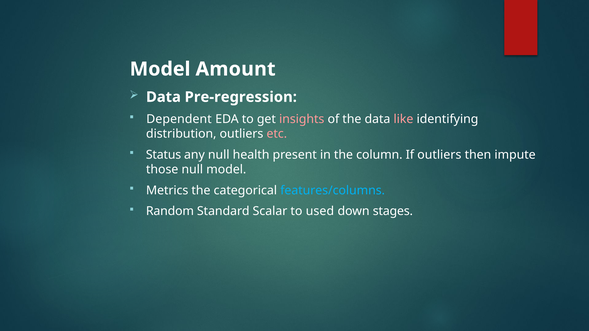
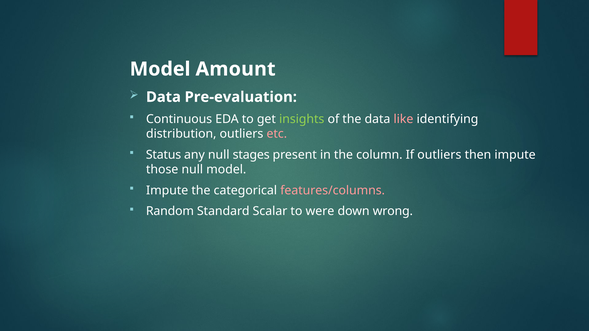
Pre-regression: Pre-regression -> Pre-evaluation (241, 97)
Dependent: Dependent -> Continuous (179, 119)
insights colour: pink -> light green (302, 119)
health: health -> stages (251, 155)
Metrics: Metrics -> Impute (167, 191)
features/columns colour: light blue -> pink (333, 191)
used: used -> were (320, 211)
stages: stages -> wrong (393, 211)
